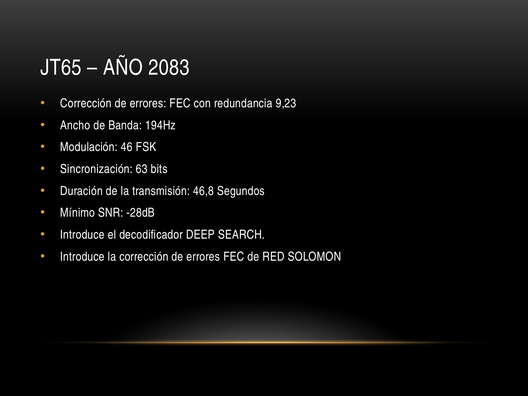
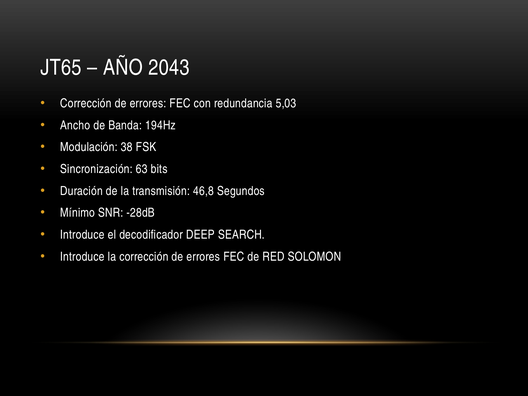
2083: 2083 -> 2043 (169, 68)
9,23: 9,23 -> 5,03 (286, 103)
46: 46 -> 38 (127, 147)
